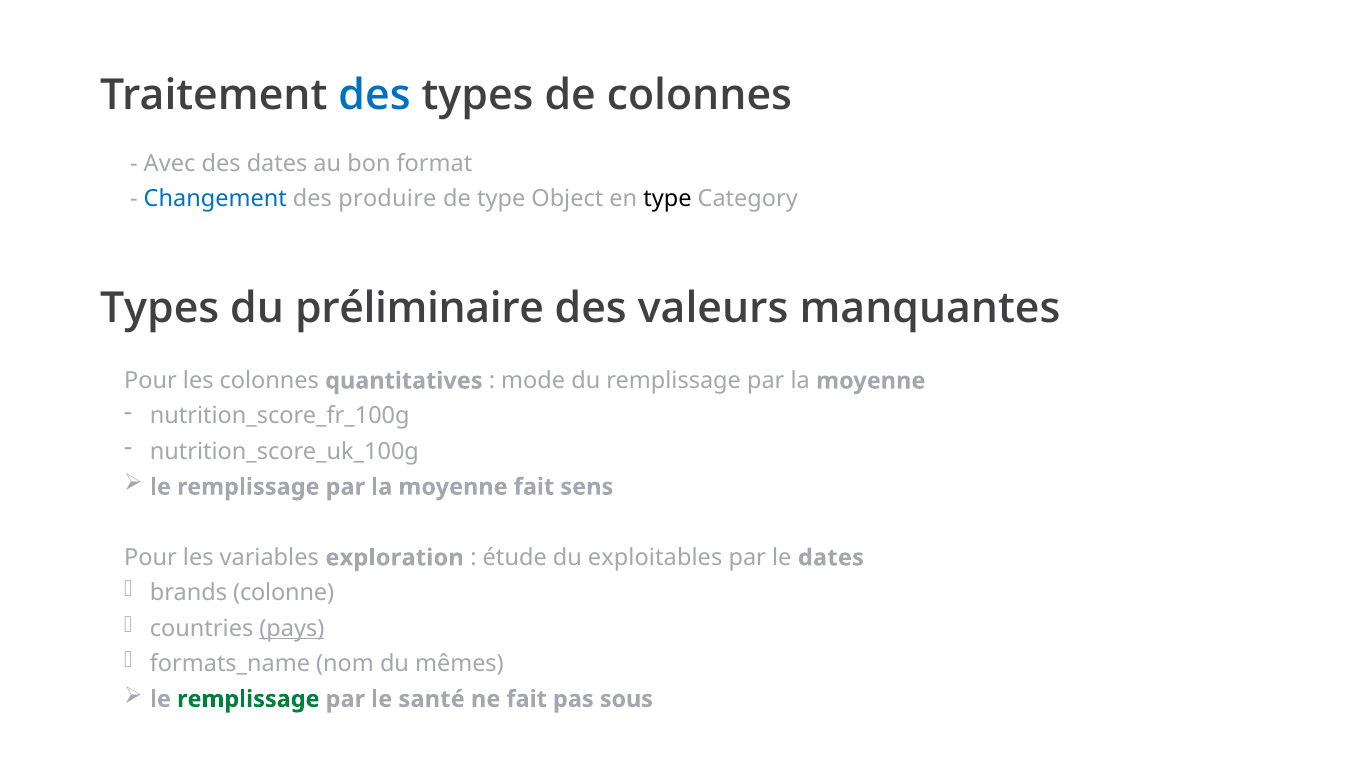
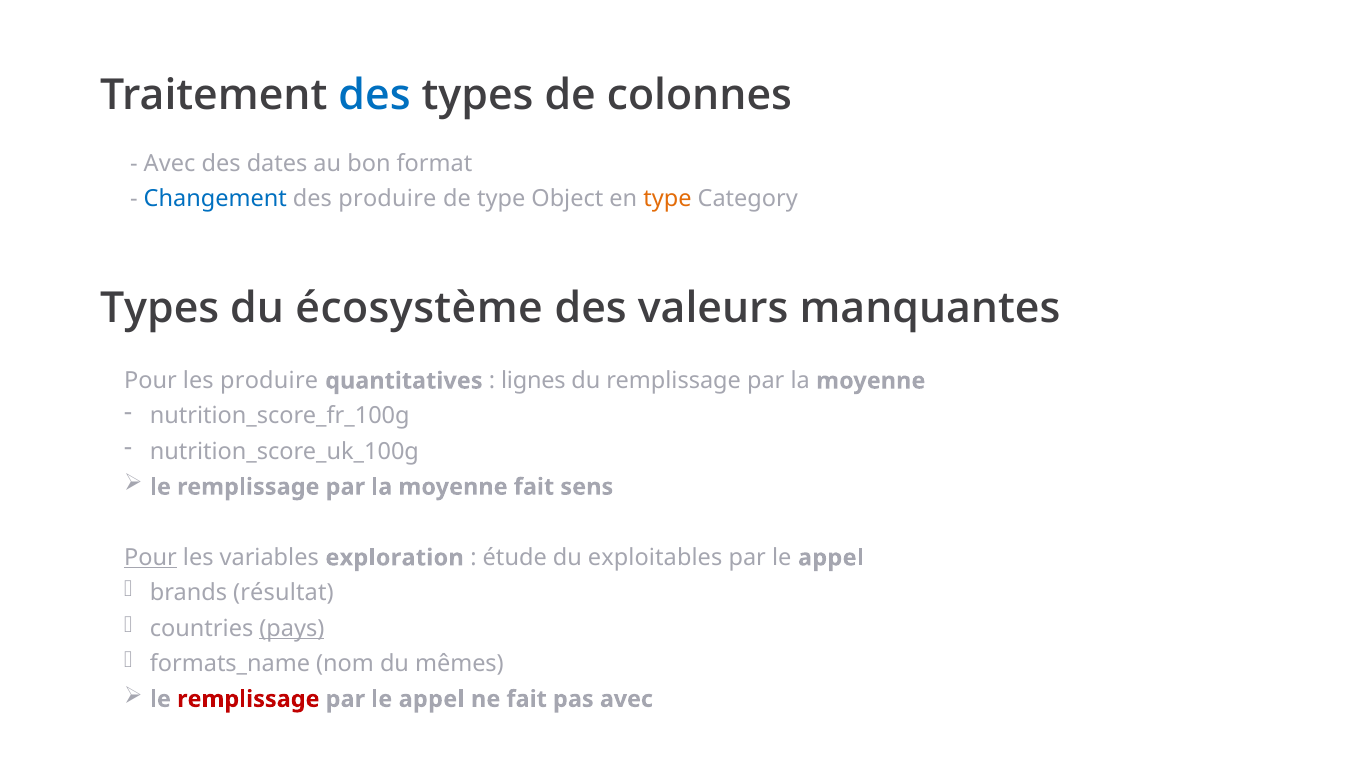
type colour: black -> orange (667, 199)
préliminaire: préliminaire -> écosystème (419, 308)
colonnes: colonnes -> produire (269, 381)
mode: mode -> lignes (533, 381)
Pour underline: none -> present (151, 558)
dates: dates -> appel (831, 558)
colonne: colonne -> résultat (283, 593)
remplissage colour: green -> red (248, 699)
santé: santé -> appel (432, 699)
pas sous: sous -> avec (626, 699)
